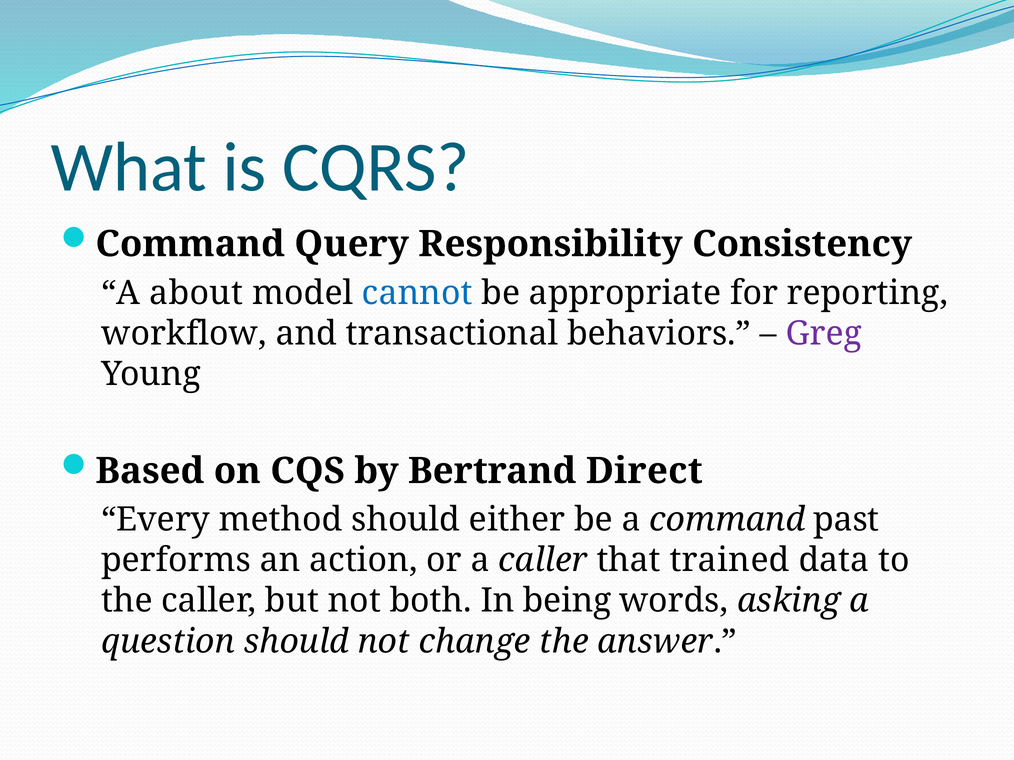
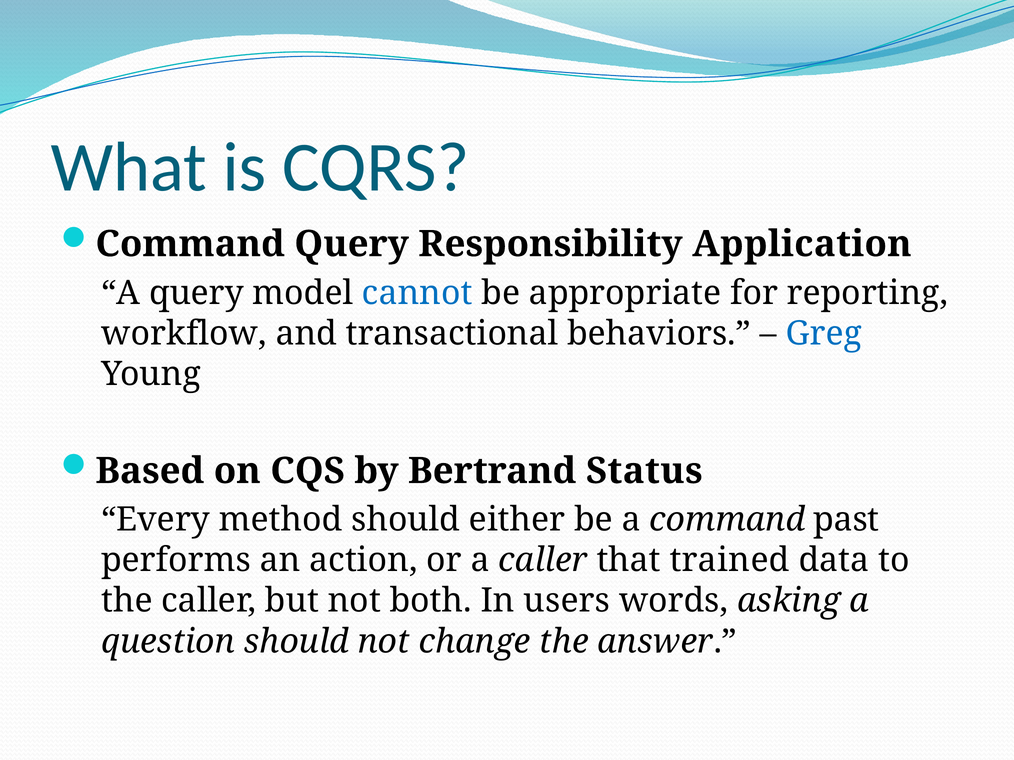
Consistency: Consistency -> Application (802, 244)
A about: about -> query (196, 293)
Greg colour: purple -> blue (824, 334)
Direct: Direct -> Status (644, 471)
being: being -> users (567, 601)
